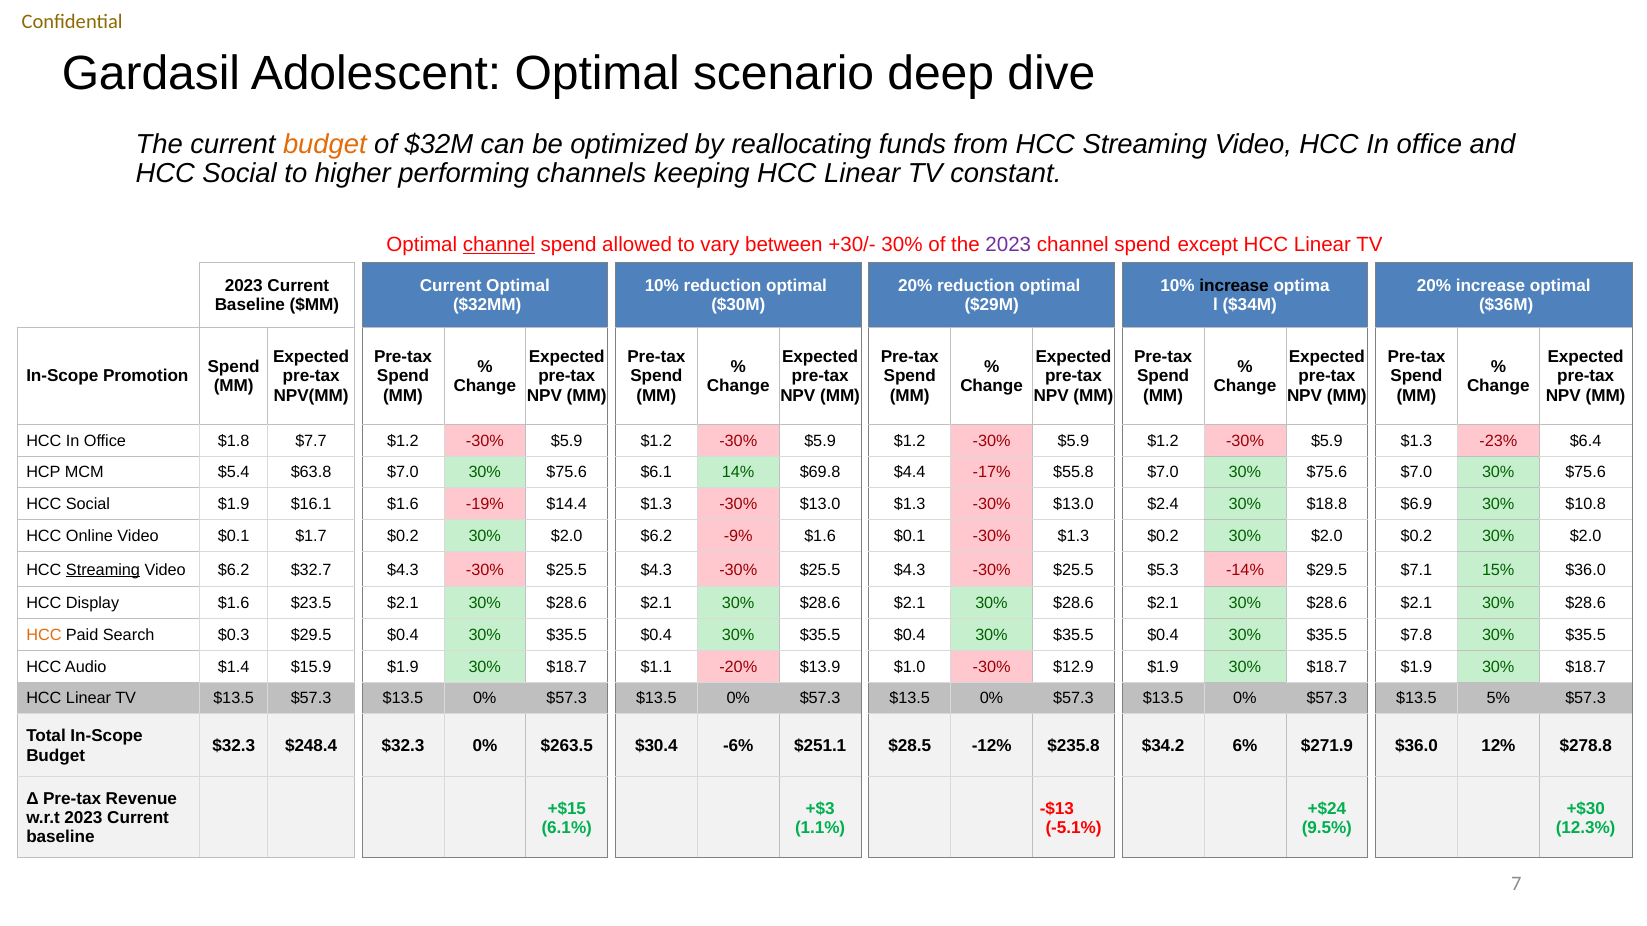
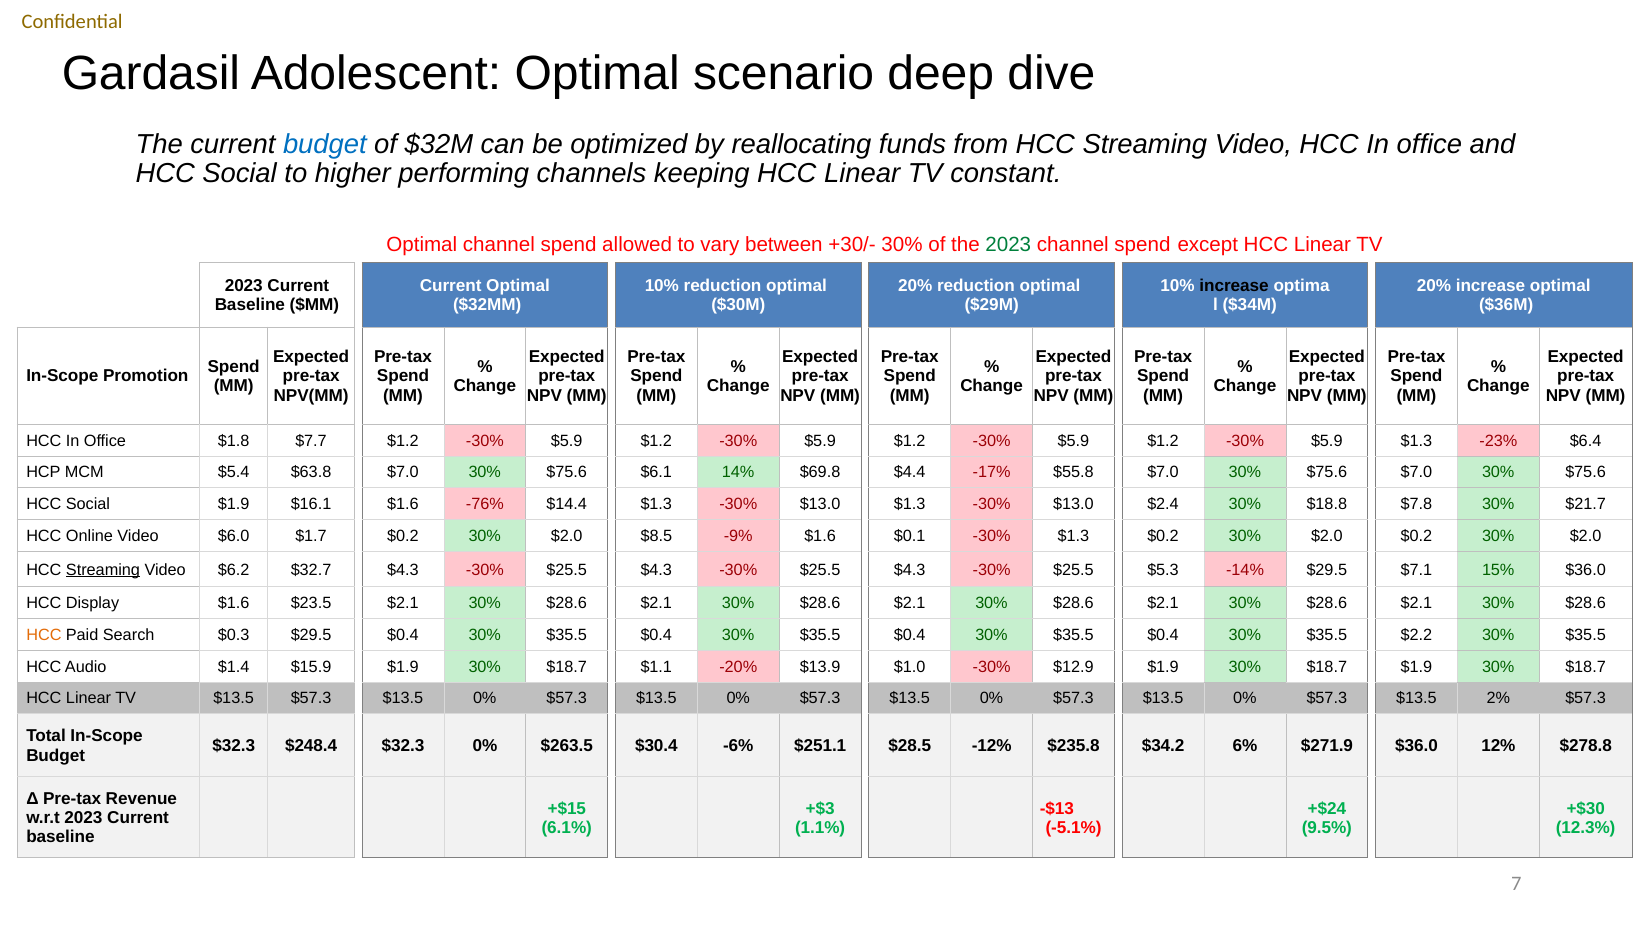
budget colour: orange -> blue (325, 144)
channel underline: present -> none (499, 245)
2023 colour: purple -> green (1008, 245)
-19%: -19% -> -76% (485, 505)
$6.9: $6.9 -> $7.8 (1416, 505)
$10.8: $10.8 -> $21.7 (1586, 505)
Video $0.1: $0.1 -> $6.0 (234, 536)
$2.0 $6.2: $6.2 -> $8.5 (656, 536)
$7.8: $7.8 -> $2.2 (1416, 635)
5%: 5% -> 2% (1498, 699)
